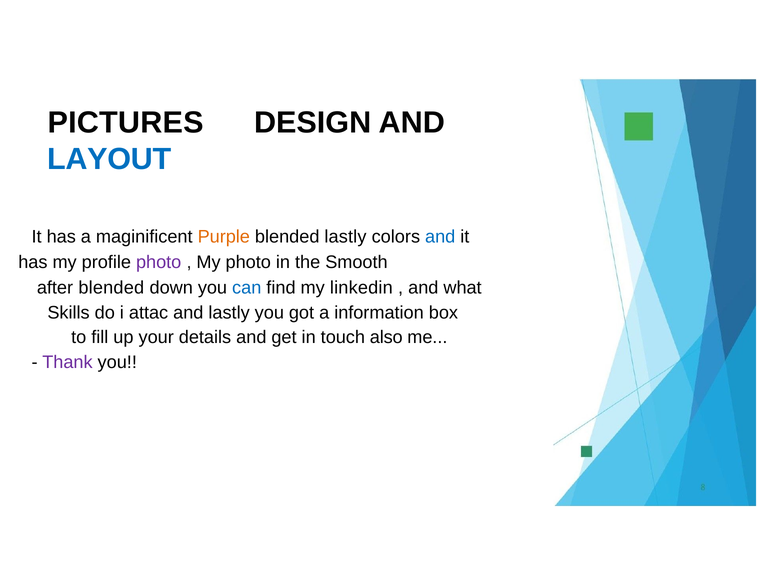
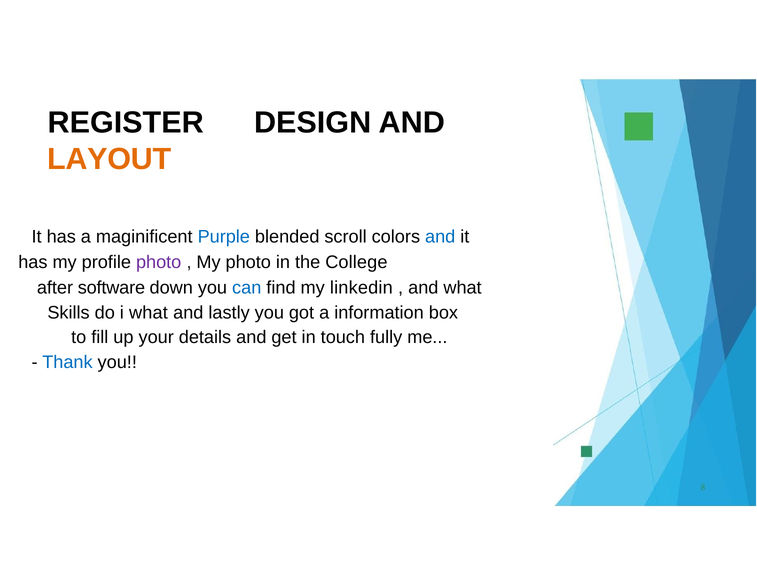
PICTURES: PICTURES -> REGISTER (126, 123)
LAYOUT colour: blue -> orange (109, 159)
Purple colour: orange -> blue (224, 237)
blended lastly: lastly -> scroll (346, 237)
Smooth: Smooth -> College (356, 262)
after blended: blended -> software (111, 287)
i attac: attac -> what (148, 313)
also: also -> fully (386, 337)
Thank colour: purple -> blue (67, 362)
